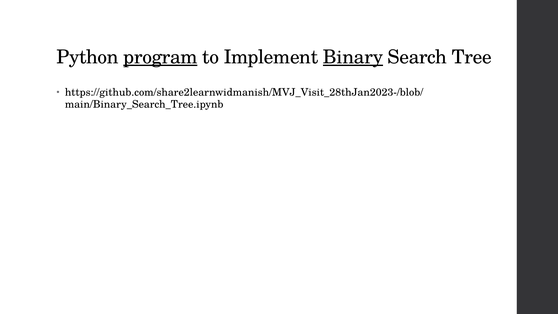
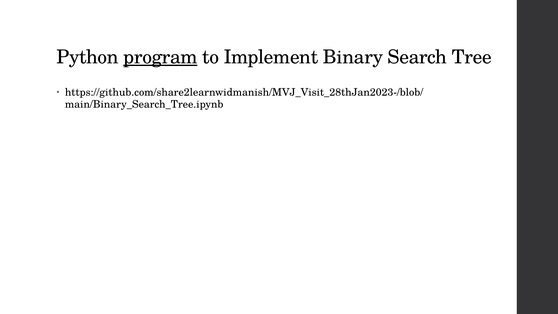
Binary underline: present -> none (353, 57)
